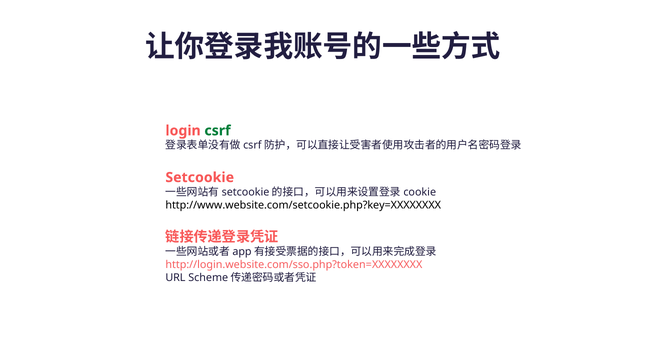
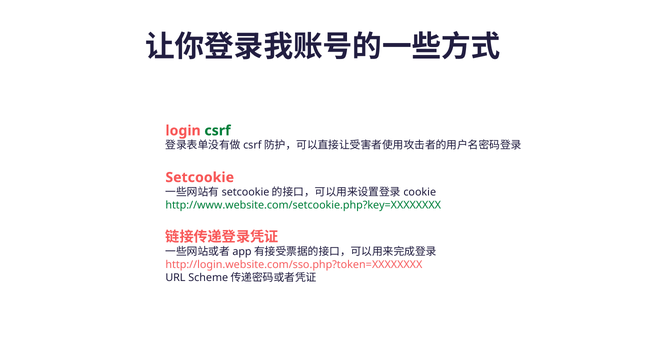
http://www.website.com/setcookie.php?key=XXXXXXXX colour: black -> green (303, 205)
